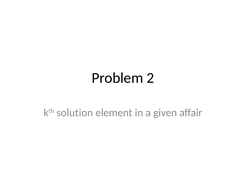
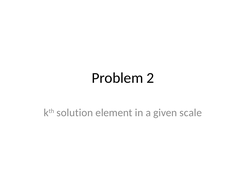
affair: affair -> scale (191, 113)
